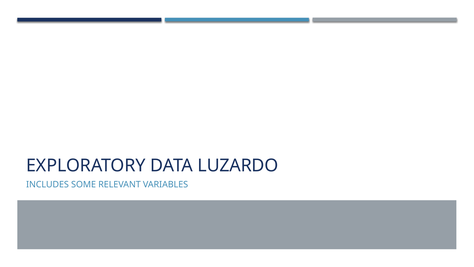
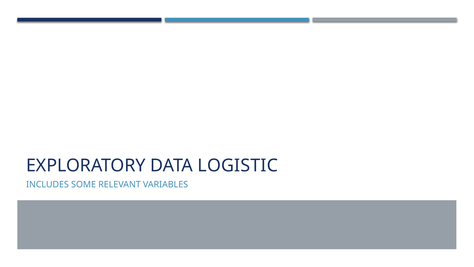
LUZARDO: LUZARDO -> LOGISTIC (238, 165)
